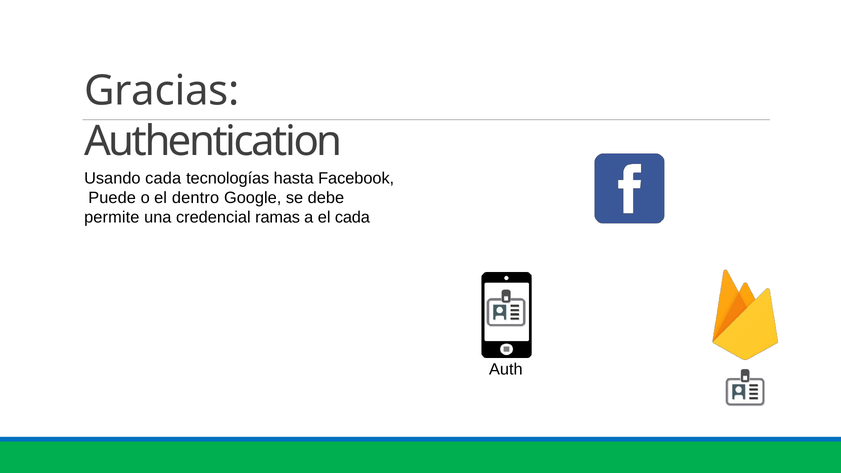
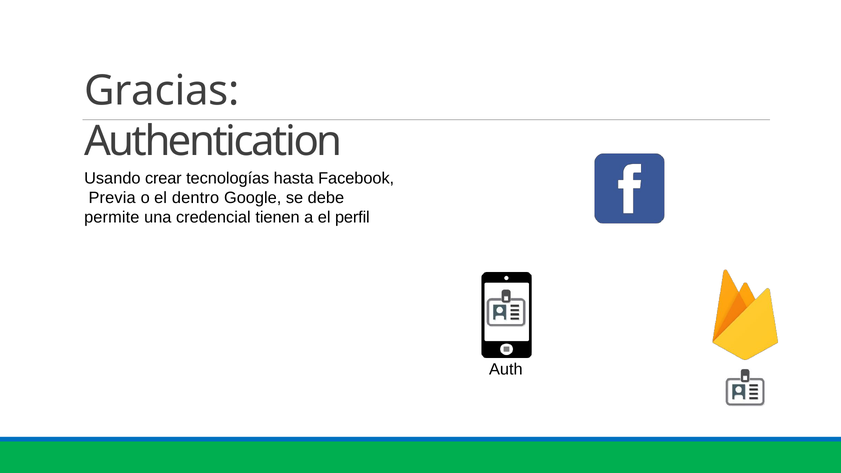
Usando cada: cada -> crear (163, 178)
Puede: Puede -> Previa (112, 198)
ramas: ramas -> tienen (278, 218)
el cada: cada -> perfil (352, 218)
